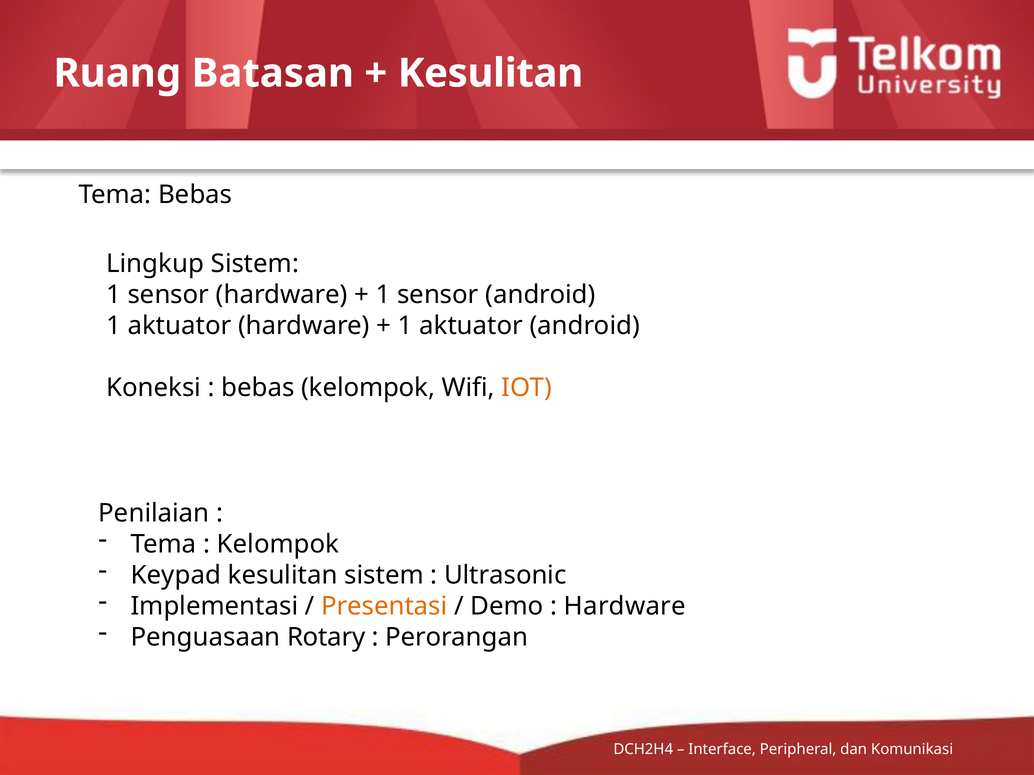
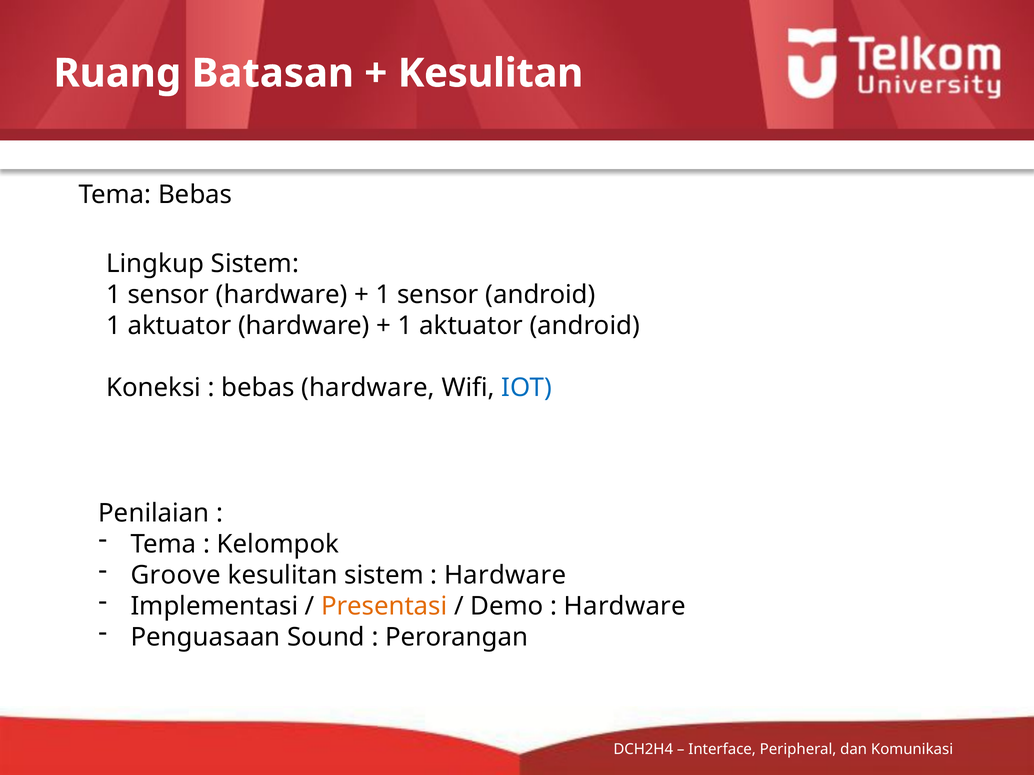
bebas kelompok: kelompok -> hardware (368, 388)
IOT colour: orange -> blue (527, 388)
Keypad: Keypad -> Groove (176, 576)
Ultrasonic: Ultrasonic -> Hardware (505, 576)
Rotary: Rotary -> Sound (326, 638)
